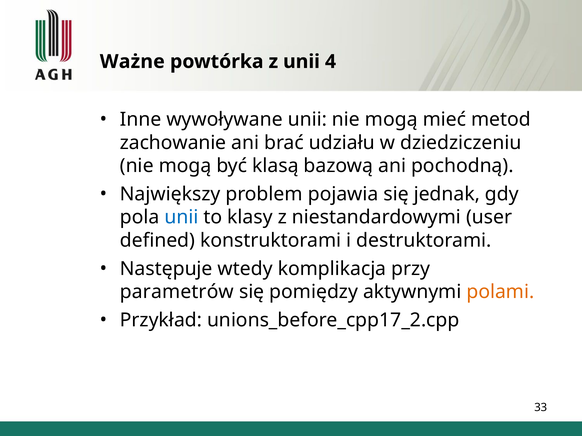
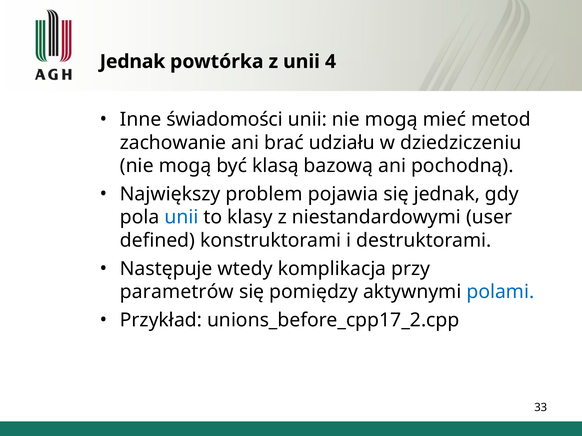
Ważne: Ważne -> Jednak (132, 62)
wywoływane: wywoływane -> świadomości (225, 120)
polami colour: orange -> blue (500, 292)
